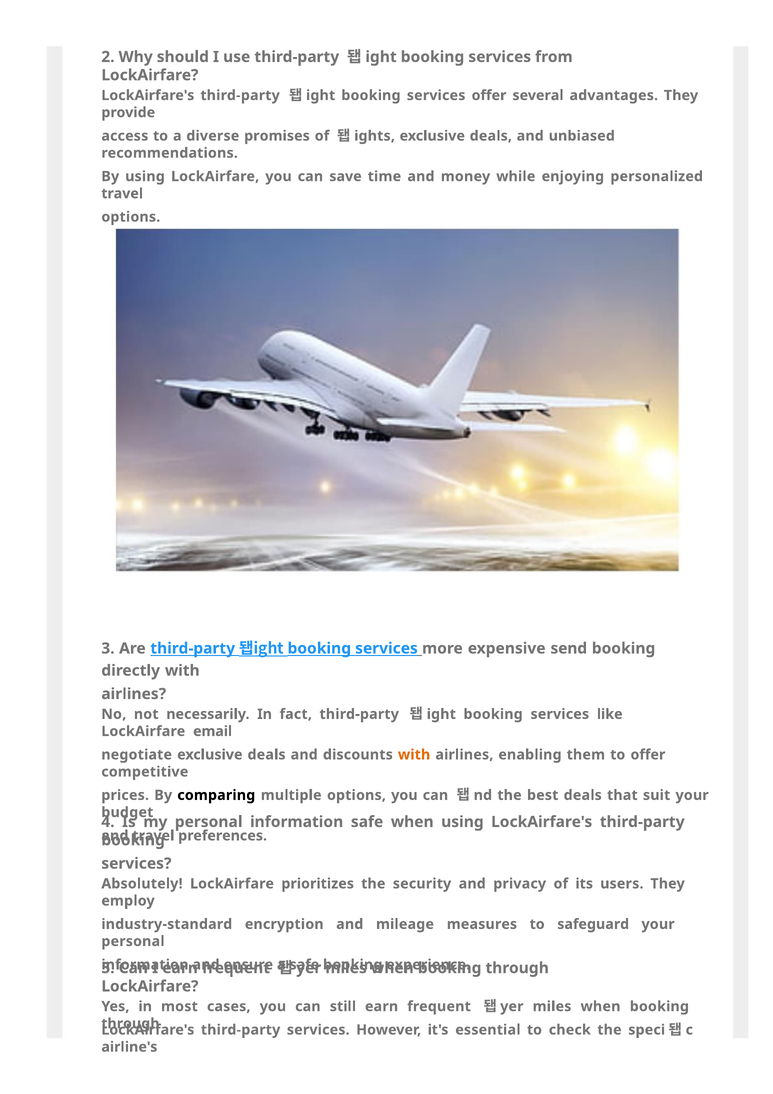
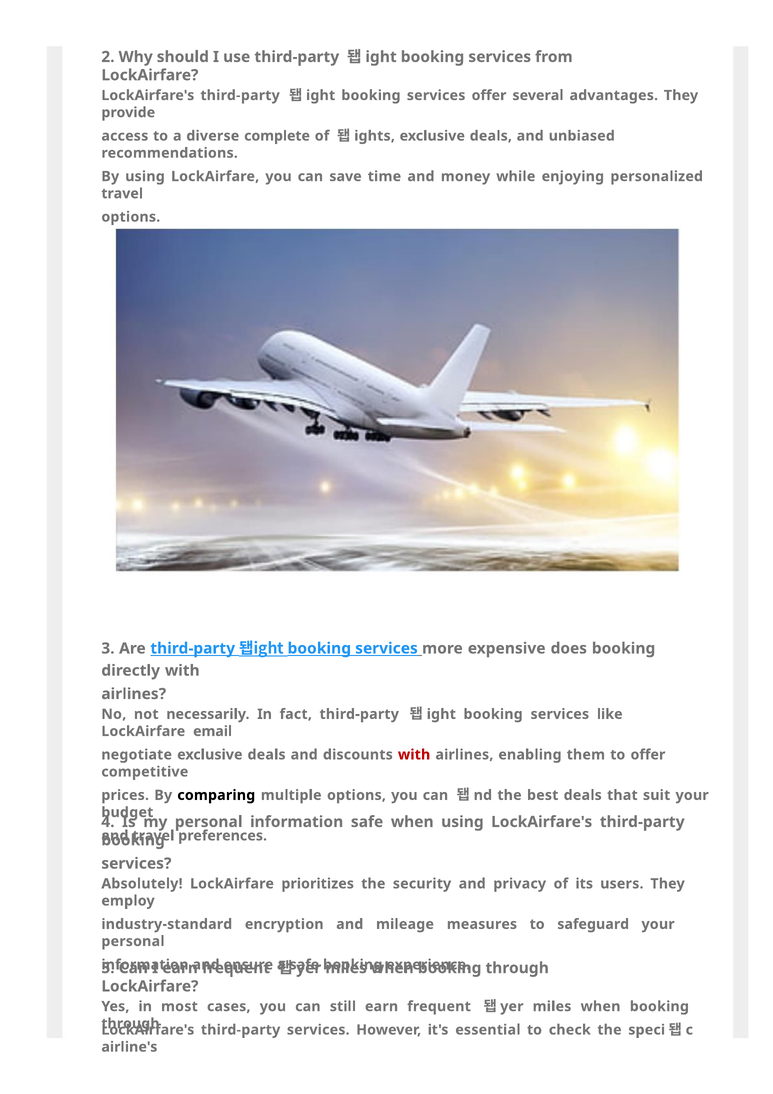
promises: promises -> complete (277, 136)
send: send -> does (569, 648)
with colour: orange -> red (414, 755)
